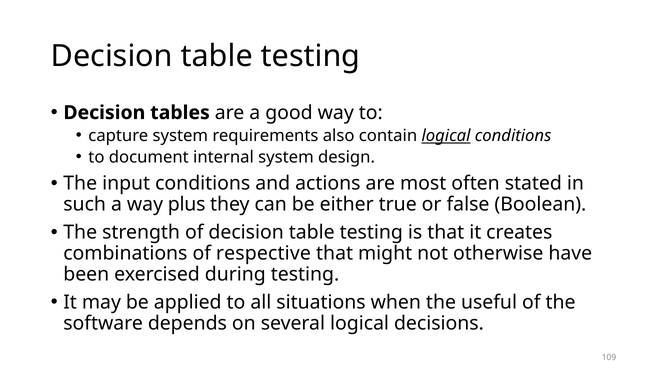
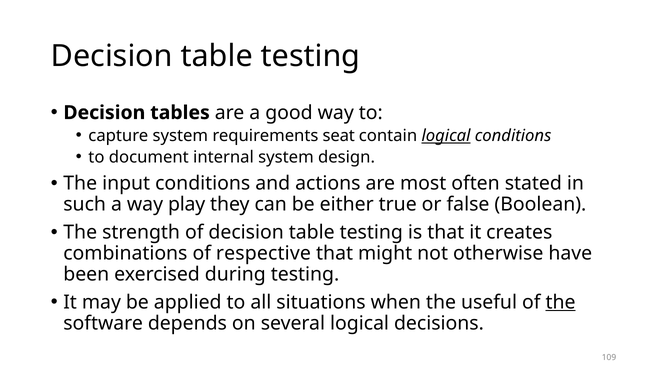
also: also -> seat (339, 136)
plus: plus -> play (187, 205)
the underline: none -> present (561, 302)
